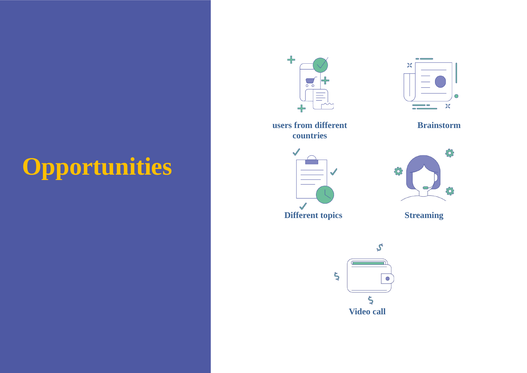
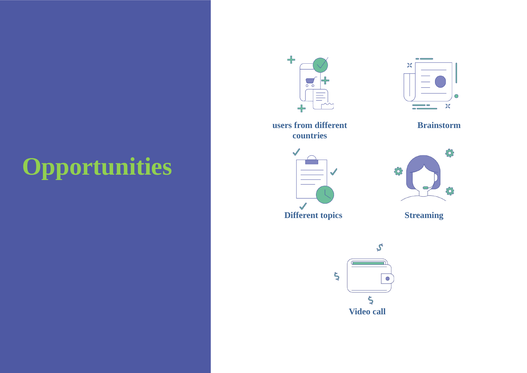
Opportunities colour: yellow -> light green (97, 166)
